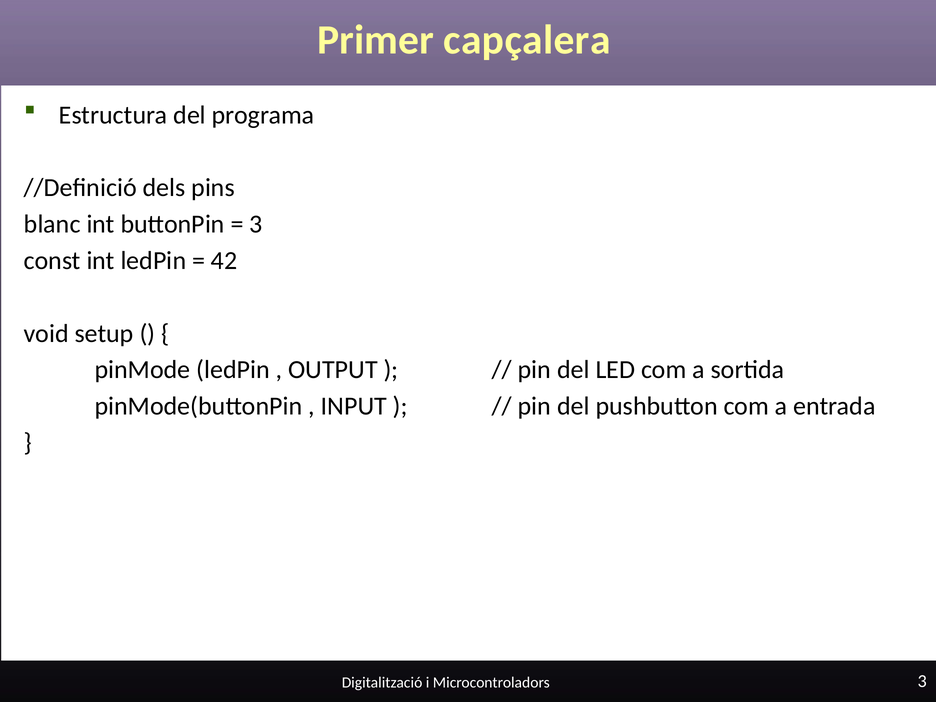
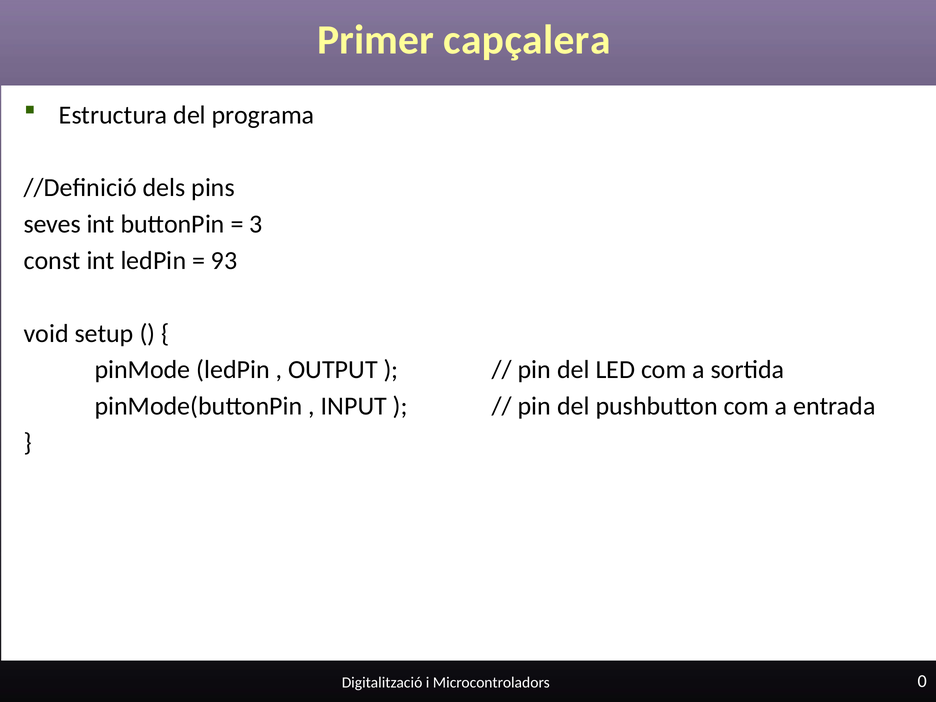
blanc: blanc -> seves (52, 224)
42: 42 -> 93 (224, 261)
3: 3 -> 0 (922, 681)
